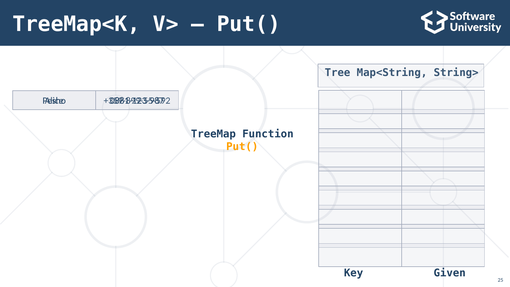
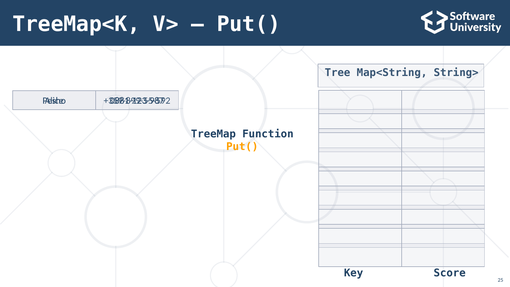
Given: Given -> Score (450, 273)
